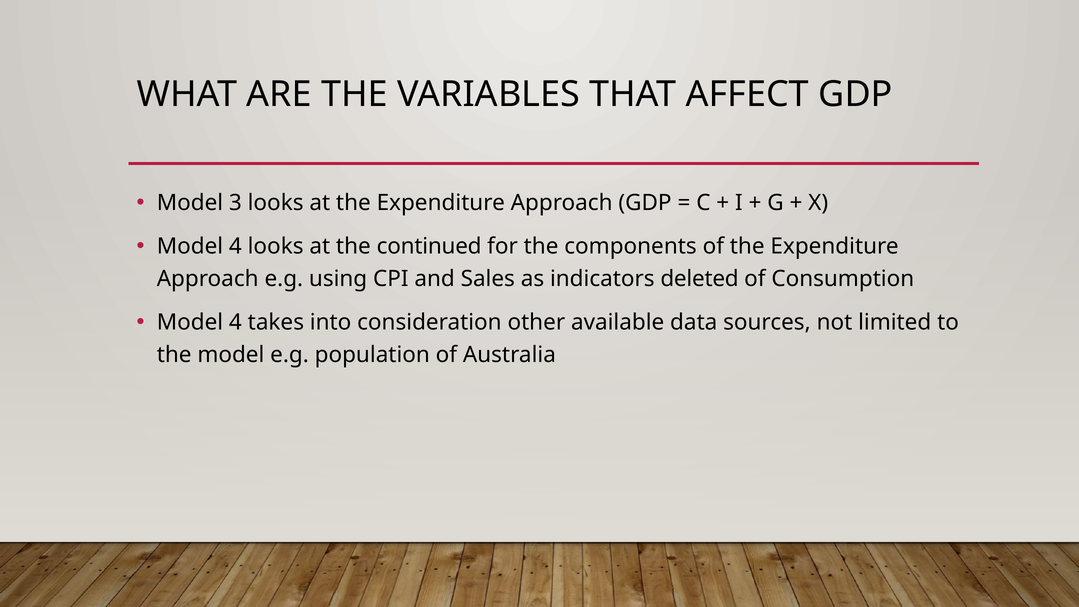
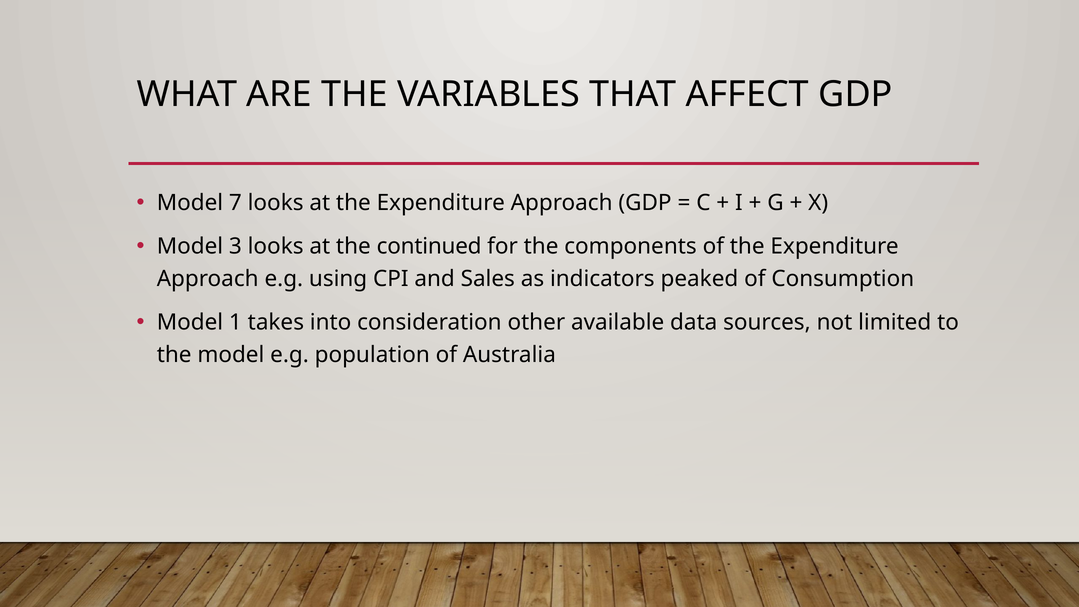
3: 3 -> 7 (235, 203)
4: 4 -> 3 (235, 247)
deleted: deleted -> peaked (699, 279)
4: 4 -> 1 (235, 322)
